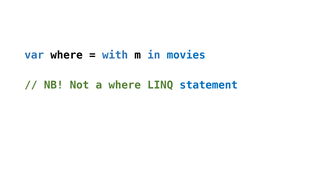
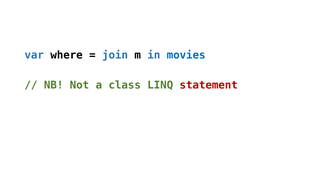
with: with -> join (115, 55)
a where: where -> class (125, 85)
statement colour: blue -> red (209, 85)
